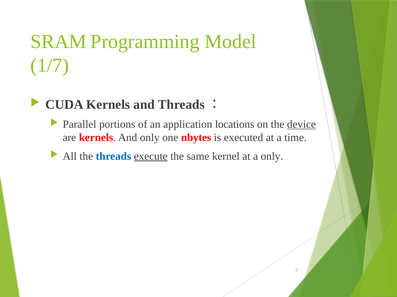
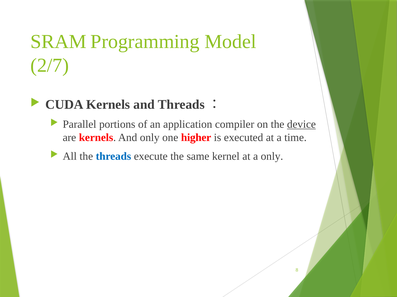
1/7: 1/7 -> 2/7 (50, 66)
locations: locations -> compiler (235, 125)
nbytes: nbytes -> higher (196, 138)
execute underline: present -> none (151, 157)
